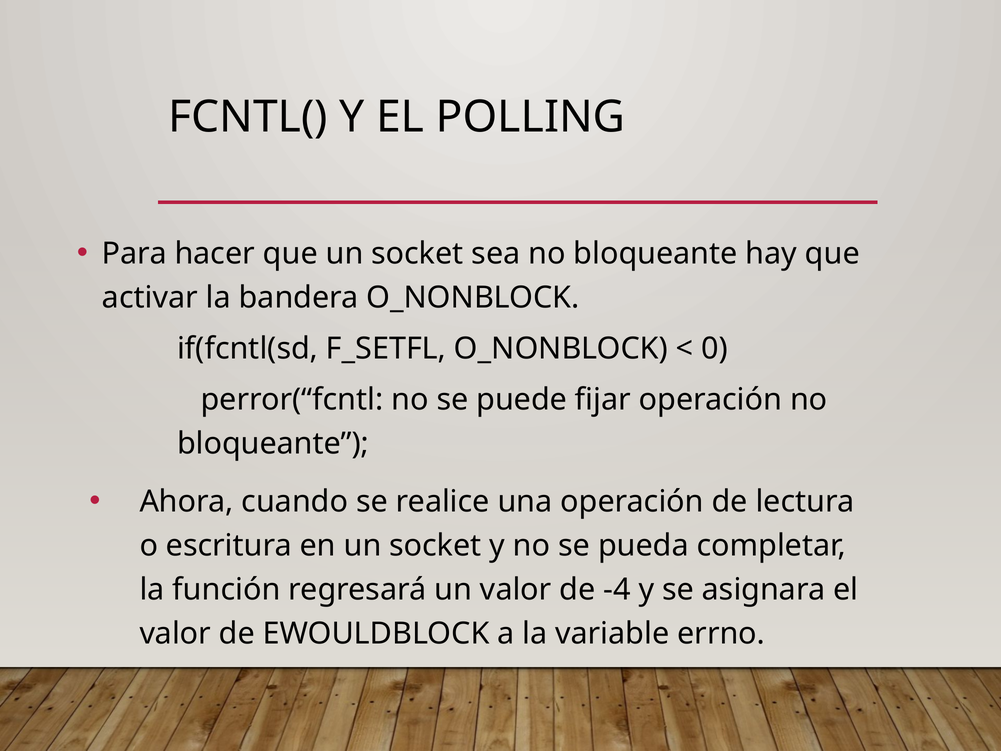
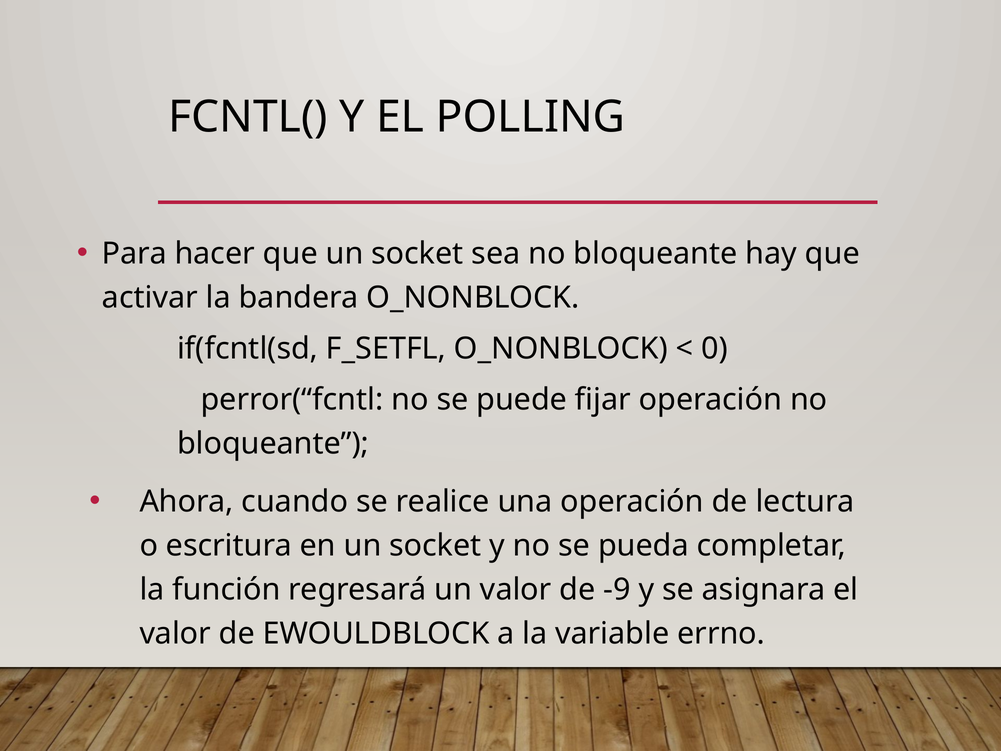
-4: -4 -> -9 (617, 589)
